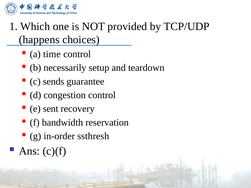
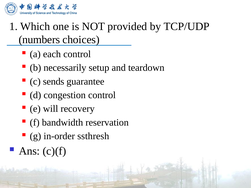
happens: happens -> numbers (39, 40)
time: time -> each (52, 54)
sent: sent -> will (51, 109)
